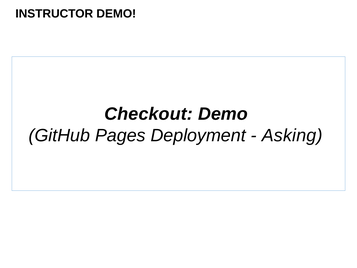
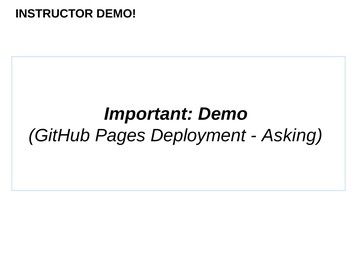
Checkout: Checkout -> Important (149, 114)
